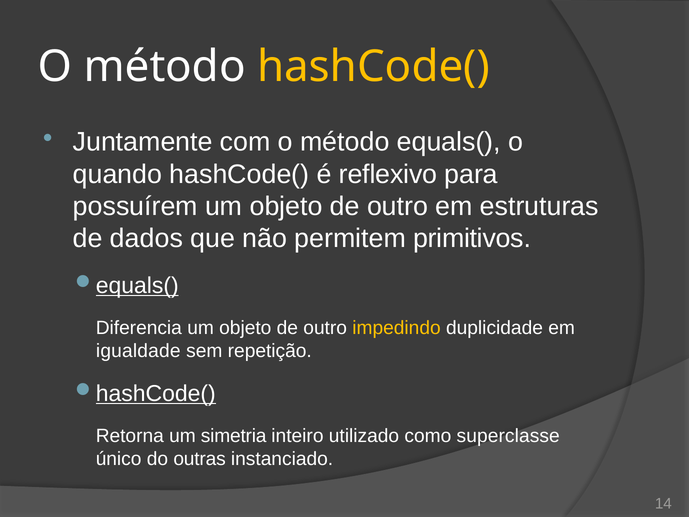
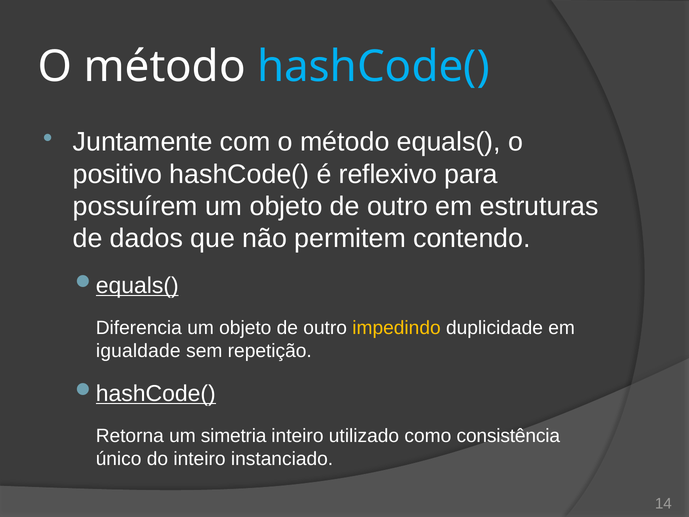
hashCode( colour: yellow -> light blue (373, 67)
quando: quando -> positivo (118, 174)
primitivos: primitivos -> contendo (472, 238)
superclasse: superclasse -> consistência (508, 436)
do outras: outras -> inteiro (199, 458)
